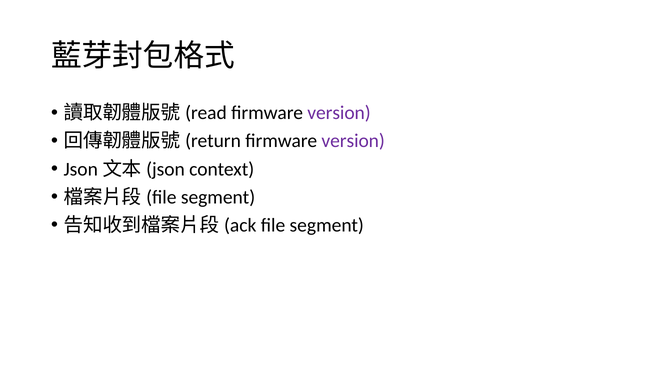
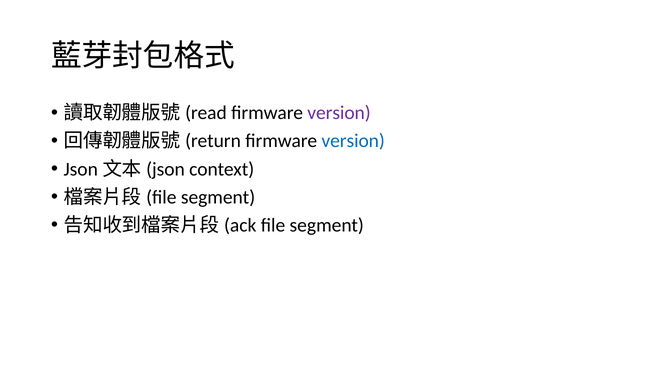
version colour: purple -> blue (353, 141)
